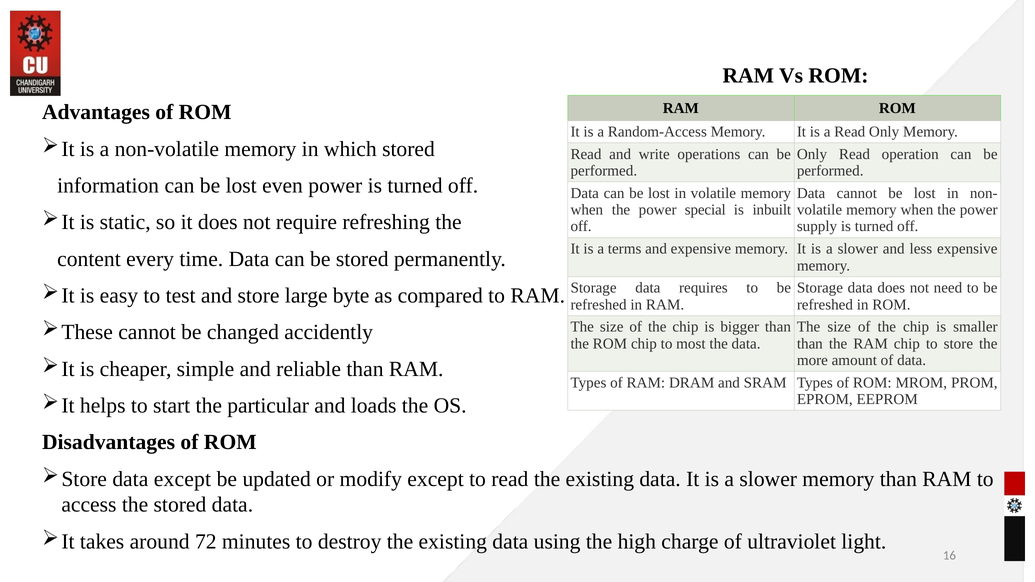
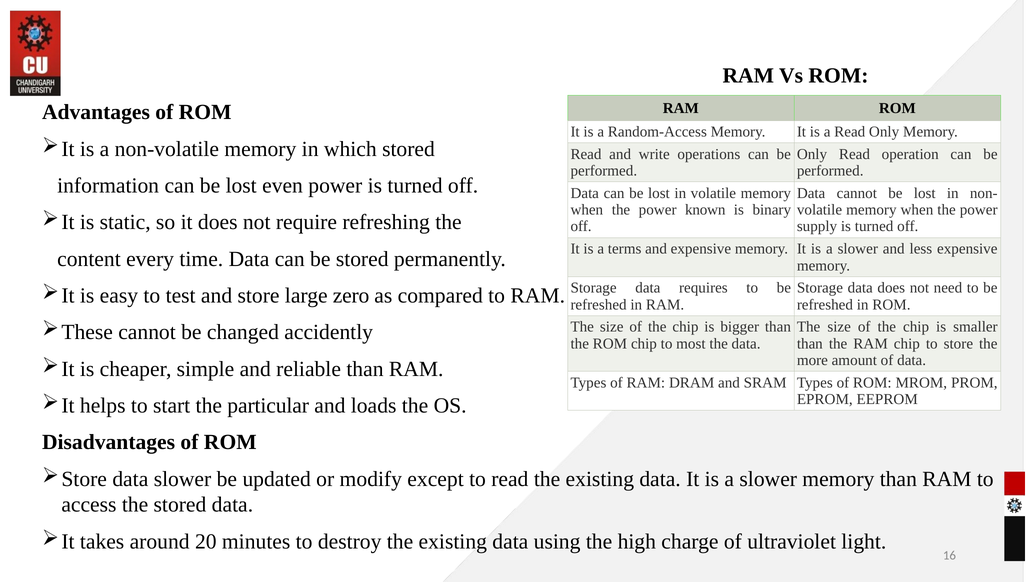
special: special -> known (705, 210)
inbuilt: inbuilt -> binary (772, 210)
byte: byte -> zero (351, 296)
data except: except -> slower (182, 479)
72: 72 -> 20 (206, 542)
